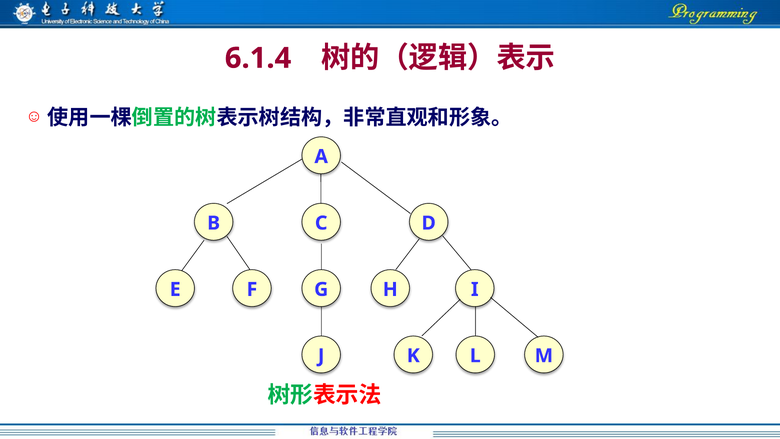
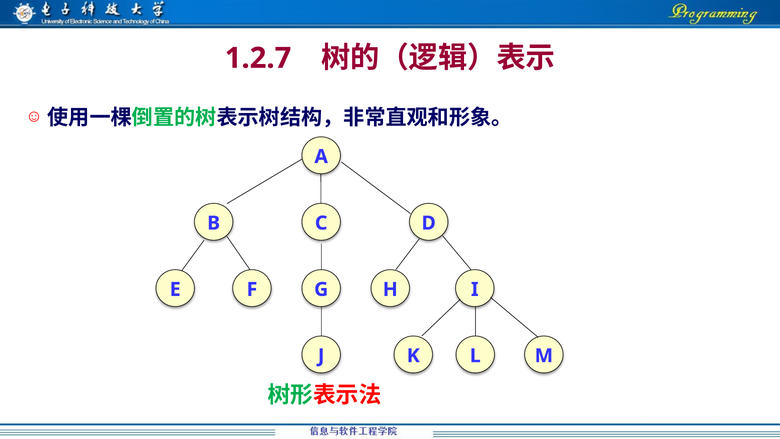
6.1.4: 6.1.4 -> 1.2.7 (258, 58)
